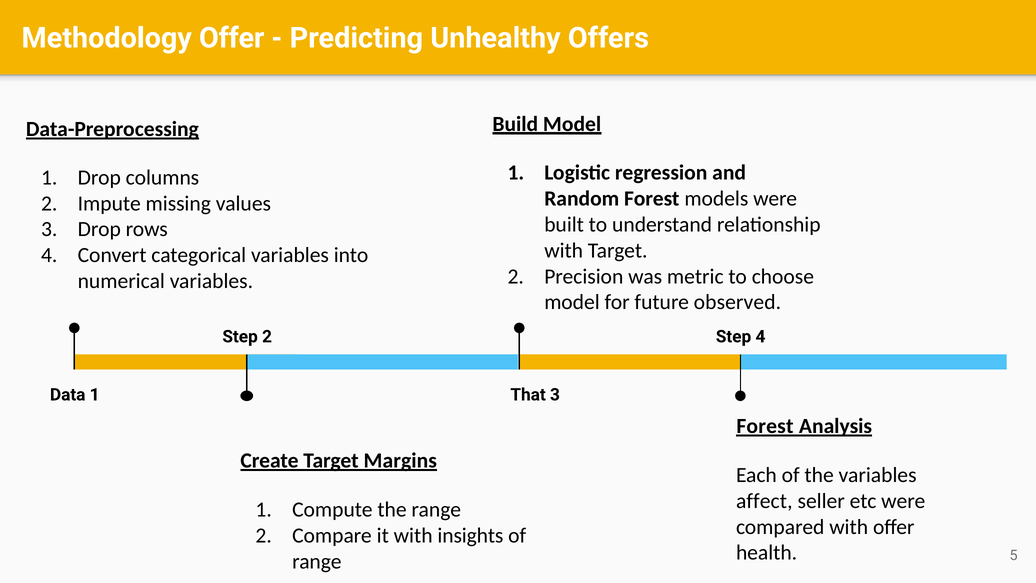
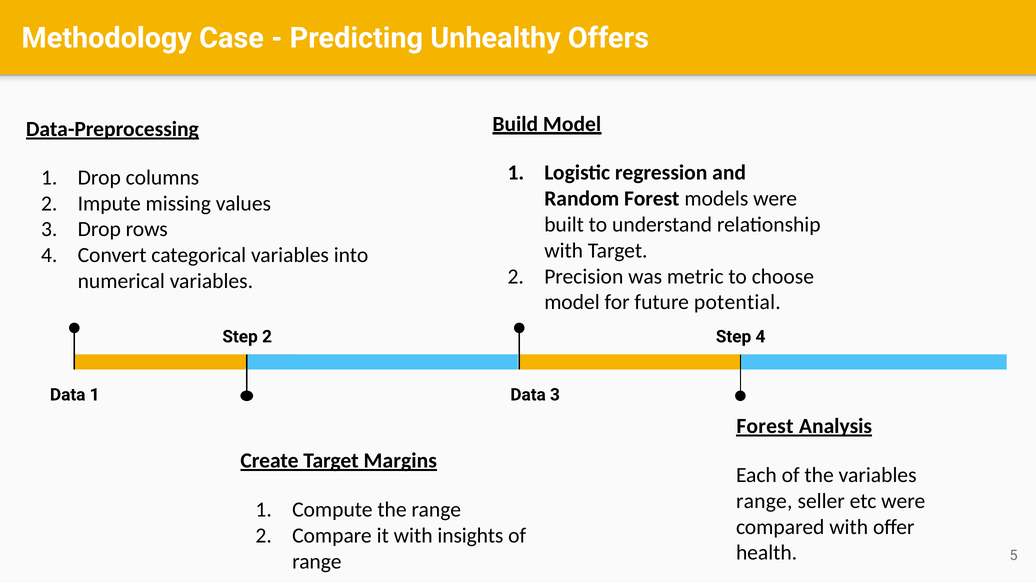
Methodology Offer: Offer -> Case (231, 38)
observed: observed -> potential (737, 302)
That: That -> Data (528, 395)
affect: affect -> range (764, 501)
